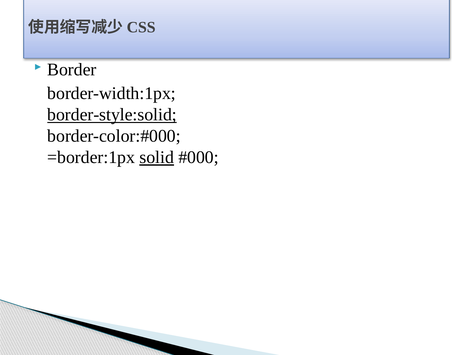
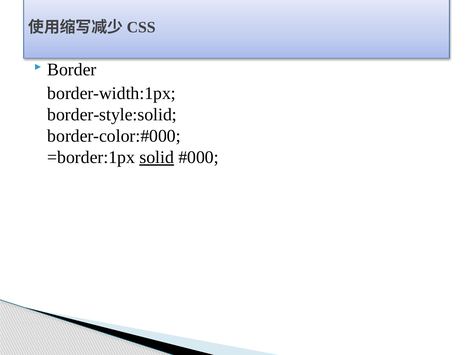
border-style:solid underline: present -> none (112, 115)
